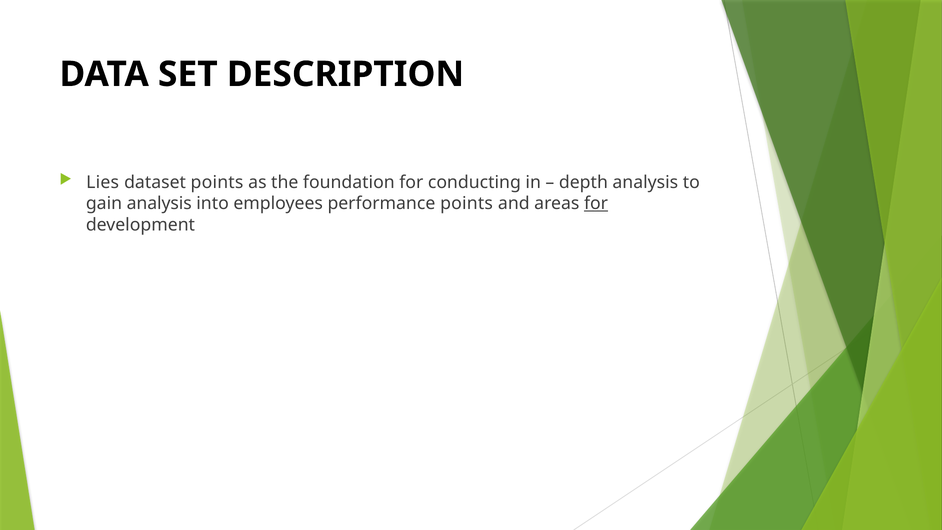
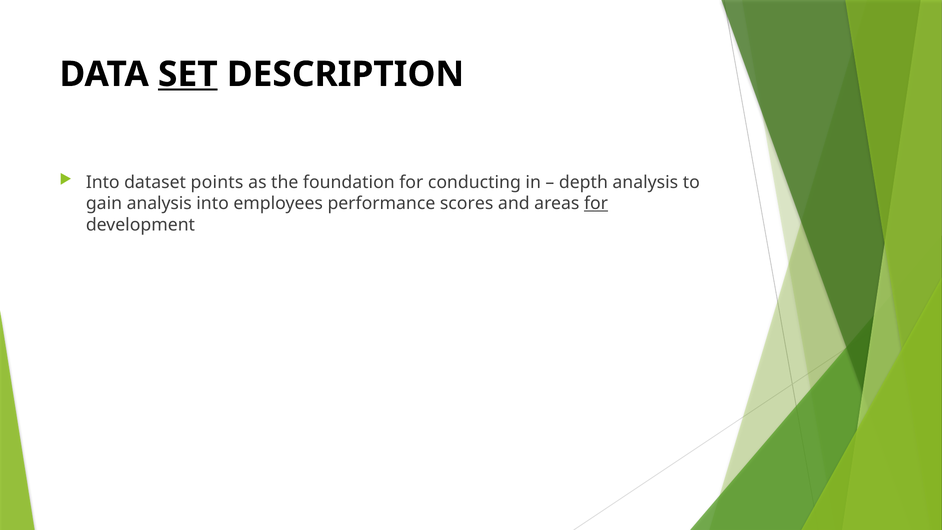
SET underline: none -> present (188, 74)
Lies: Lies -> Into (103, 182)
performance points: points -> scores (467, 204)
